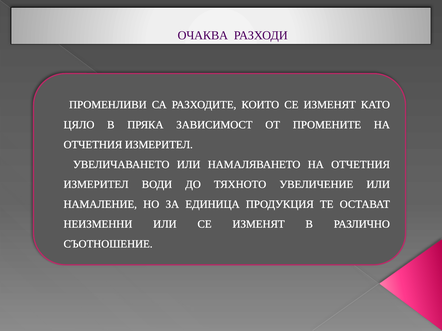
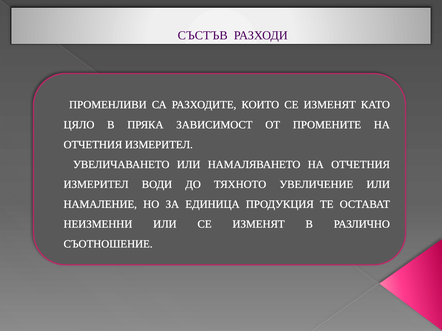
ОЧАКВА: ОЧАКВА -> СЪСТЪВ (203, 35)
